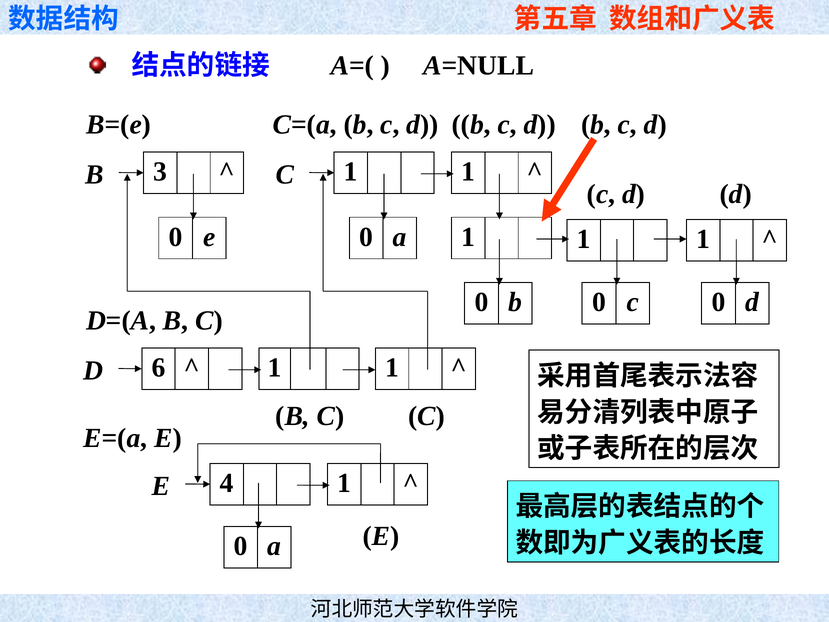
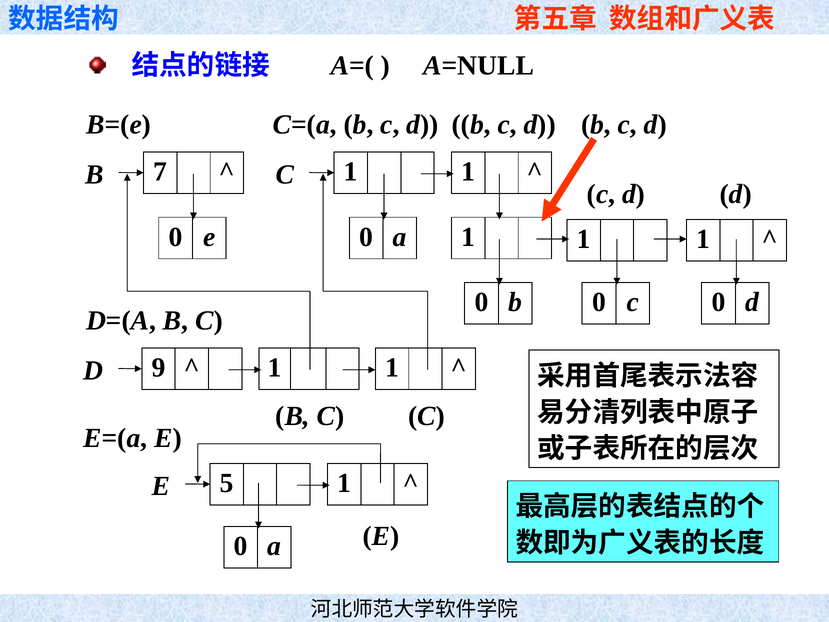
3: 3 -> 7 (160, 172)
6: 6 -> 9 (158, 367)
4: 4 -> 5 (227, 483)
